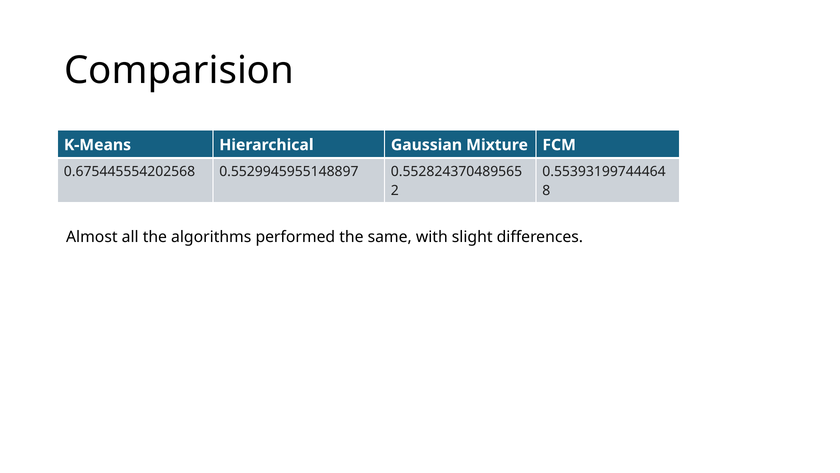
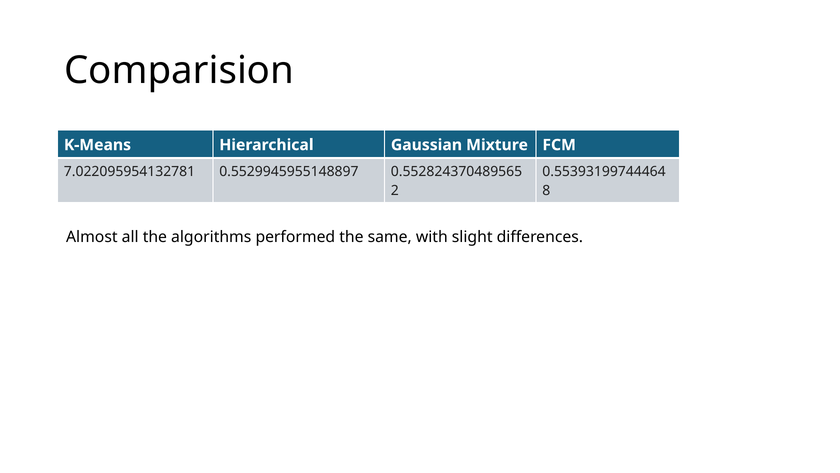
0.675445554202568: 0.675445554202568 -> 7.022095954132781 (130, 171)
